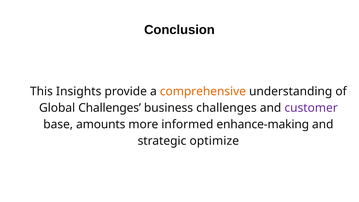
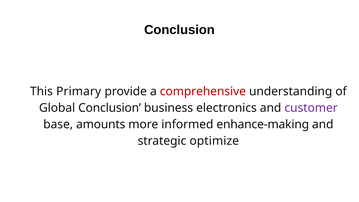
Insights: Insights -> Primary (79, 91)
comprehensive colour: orange -> red (203, 91)
Global Challenges: Challenges -> Conclusion (110, 108)
business challenges: challenges -> electronics (226, 108)
